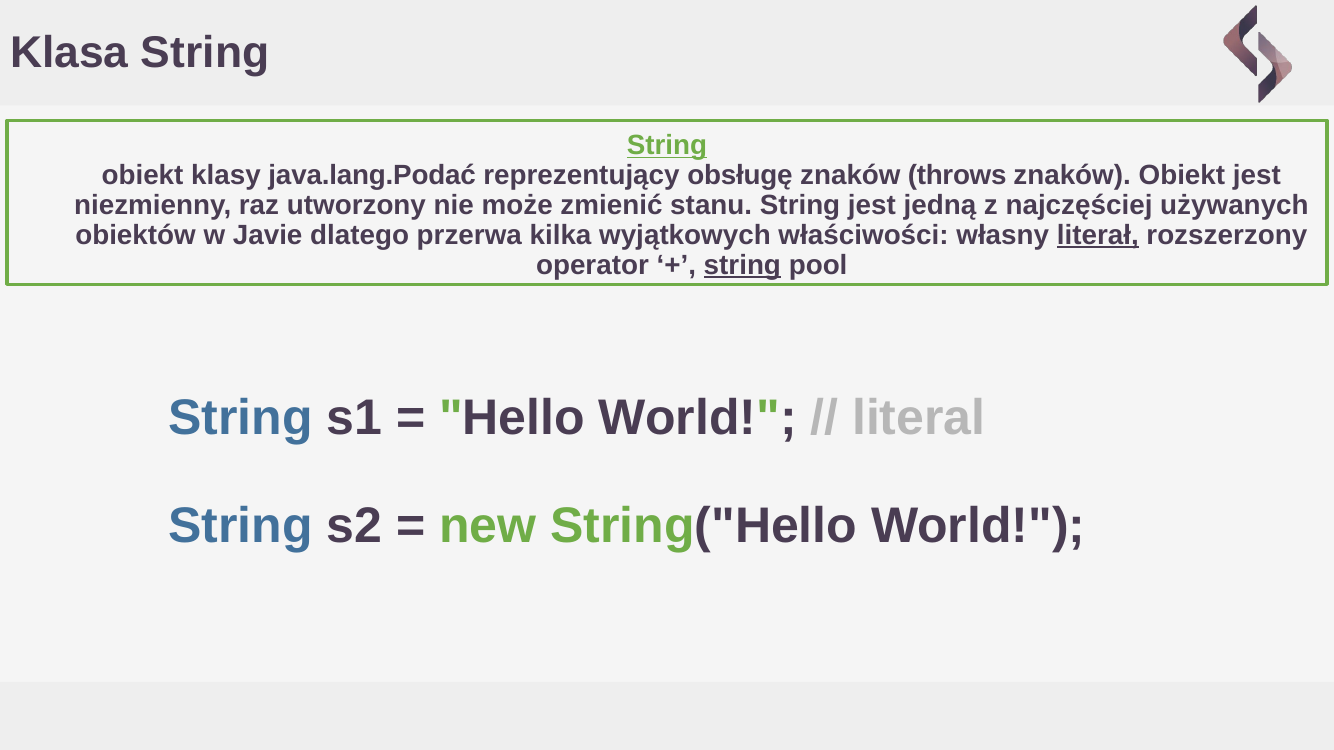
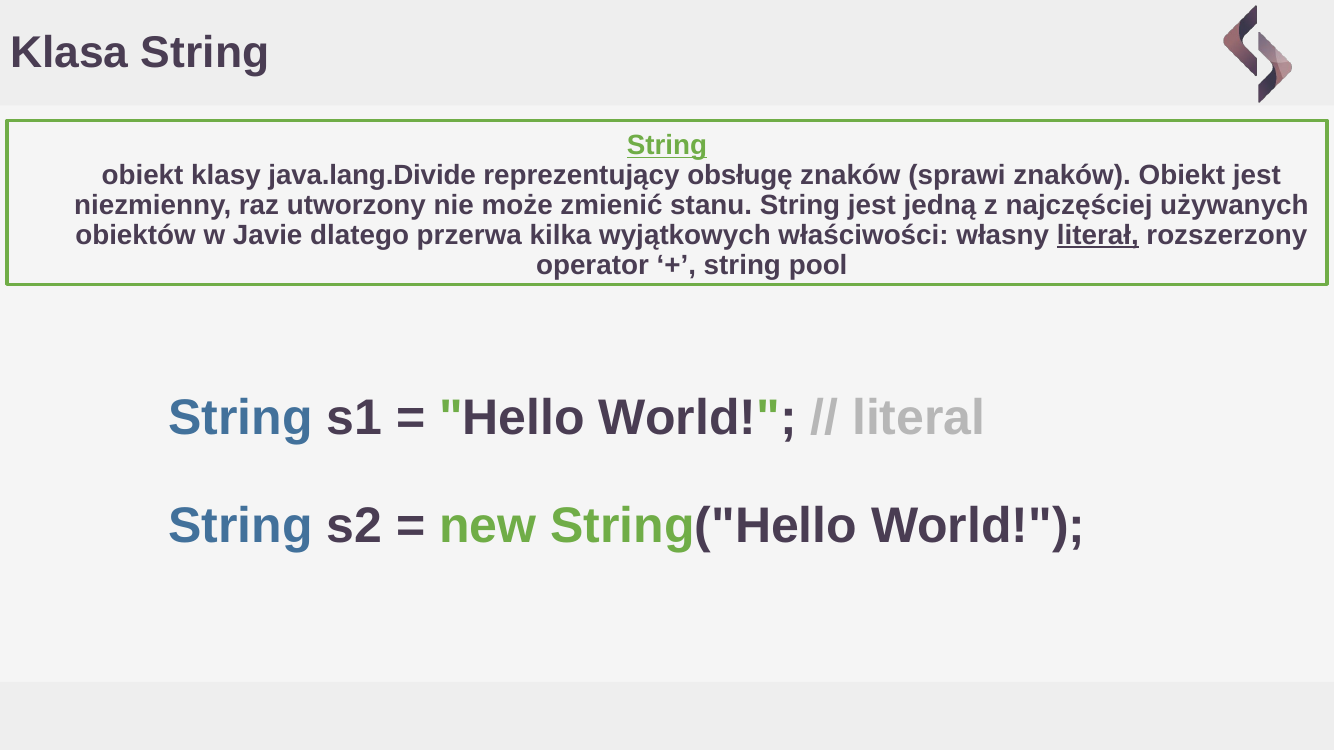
java.lang.Podać: java.lang.Podać -> java.lang.Divide (372, 175)
throws: throws -> sprawi (957, 175)
string underline: present -> none (742, 265)
